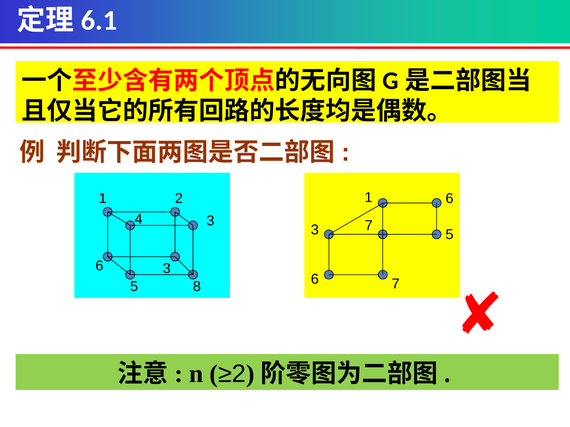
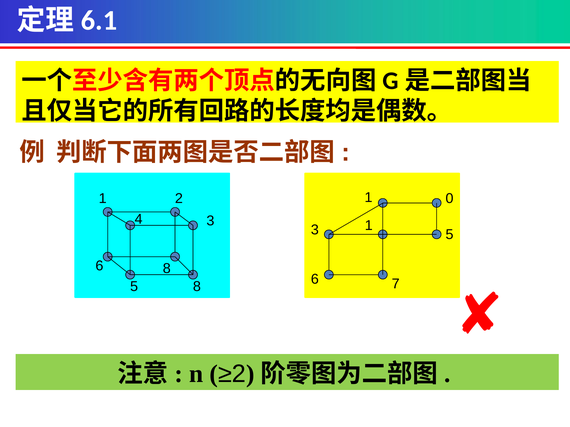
1 6: 6 -> 0 (450, 199)
3 7: 7 -> 1 (369, 226)
3: 3 -> 8 (167, 269)
